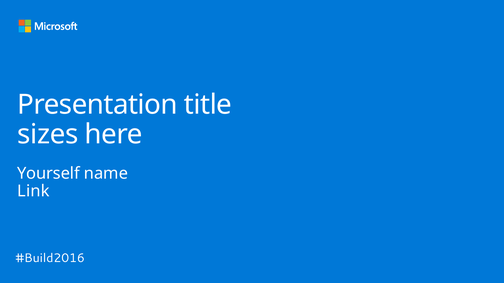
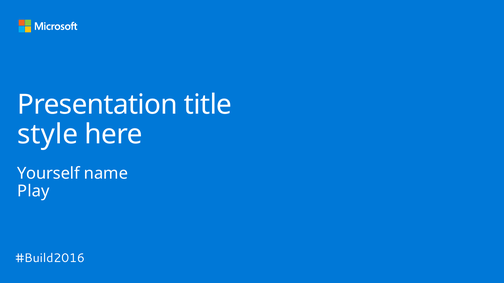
sizes: sizes -> style (48, 135)
Link: Link -> Play (33, 191)
